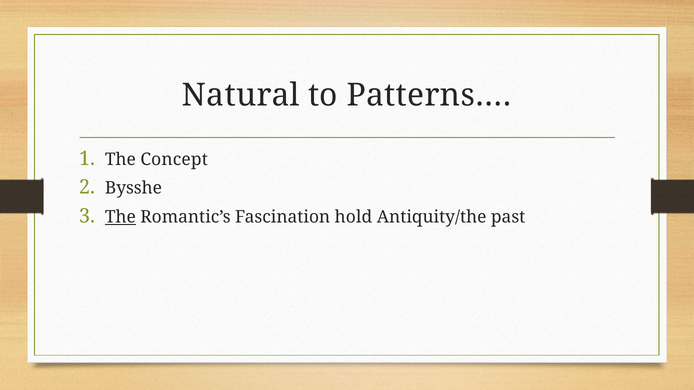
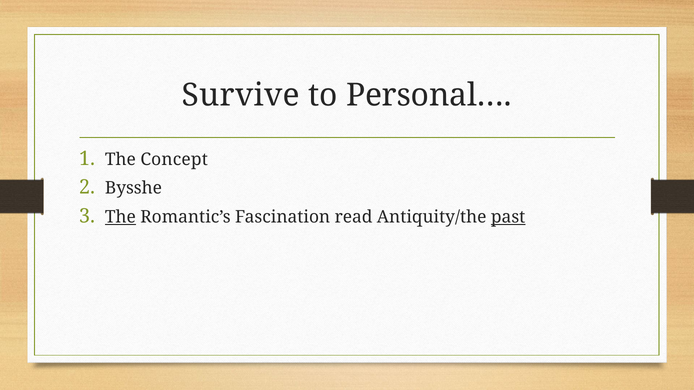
Natural: Natural -> Survive (241, 95)
Patterns…: Patterns… -> Personal… (429, 95)
hold: hold -> read (354, 217)
past underline: none -> present (508, 217)
